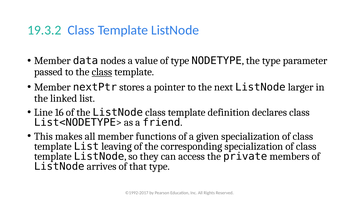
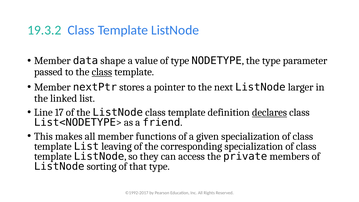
nodes: nodes -> shape (113, 61)
16: 16 -> 17 (59, 112)
declares underline: none -> present (269, 112)
arrives: arrives -> sorting (102, 166)
